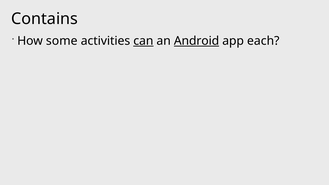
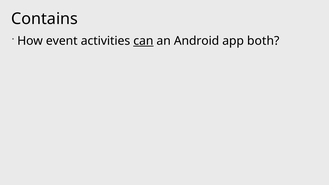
some: some -> event (62, 41)
Android underline: present -> none (197, 41)
each: each -> both (263, 41)
